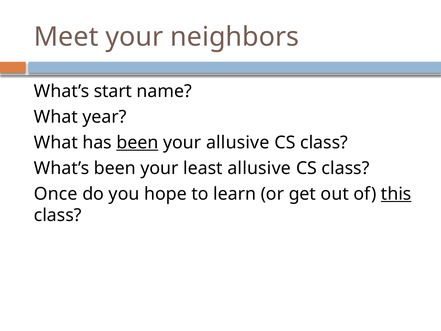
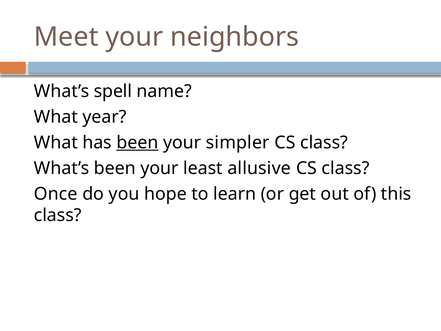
start: start -> spell (113, 91)
your allusive: allusive -> simpler (238, 142)
this underline: present -> none (396, 194)
